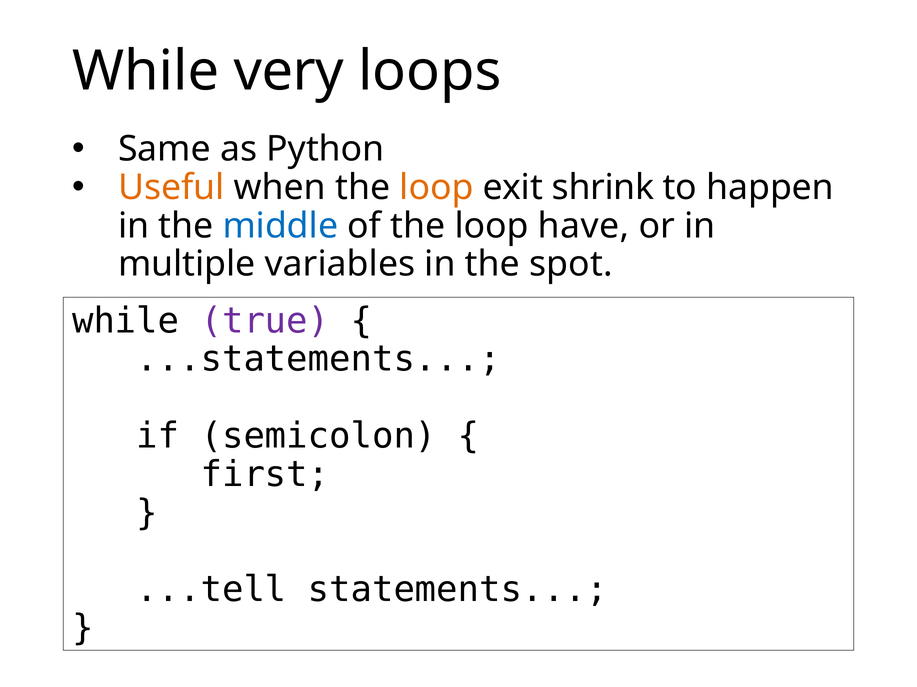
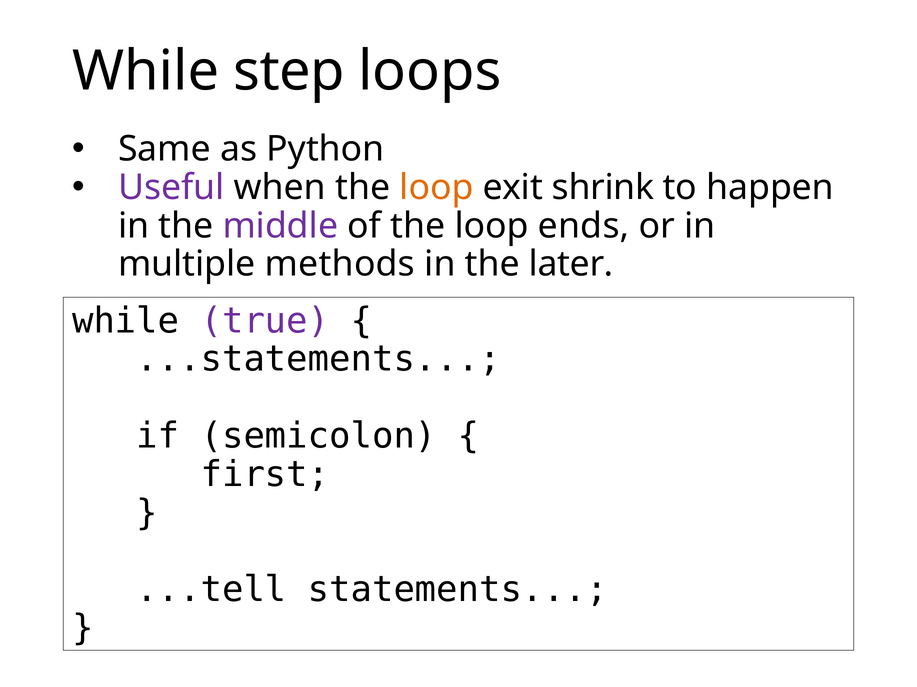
very: very -> step (289, 71)
Useful colour: orange -> purple (171, 188)
middle colour: blue -> purple (280, 226)
have: have -> ends (584, 226)
variables: variables -> methods (340, 264)
spot: spot -> later (571, 264)
